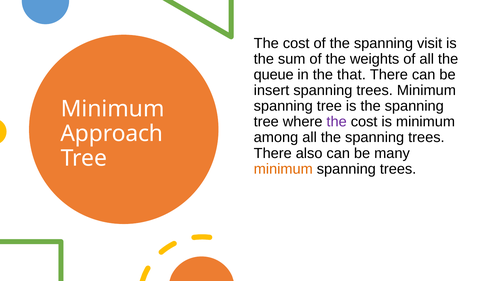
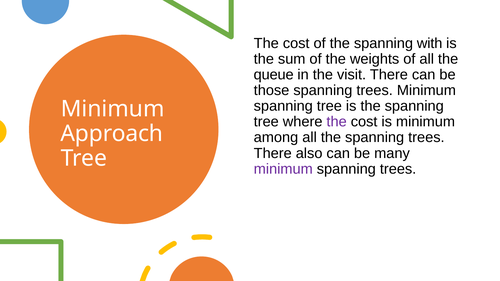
visit: visit -> with (430, 43)
that: that -> visit (352, 75)
insert: insert -> those (272, 90)
minimum colour: orange -> purple (283, 169)
